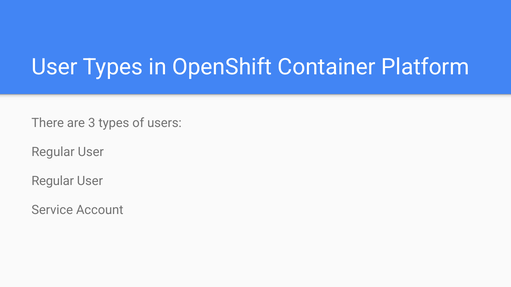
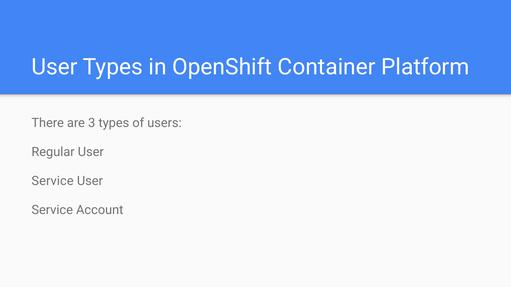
Regular: Regular -> Service (53, 181)
